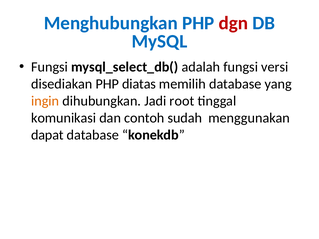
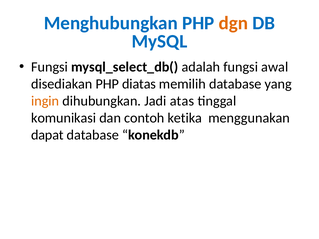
dgn colour: red -> orange (233, 23)
versi: versi -> awal (275, 67)
root: root -> atas (182, 101)
sudah: sudah -> ketika (185, 118)
